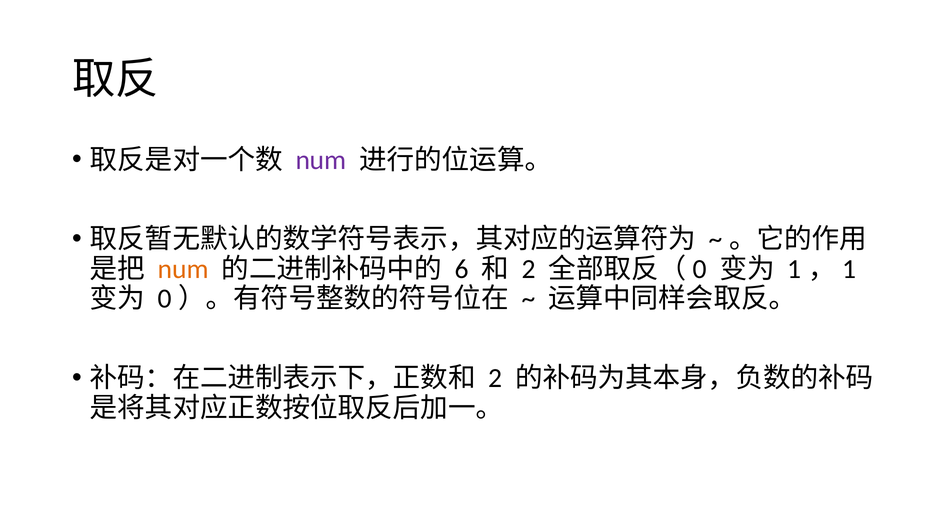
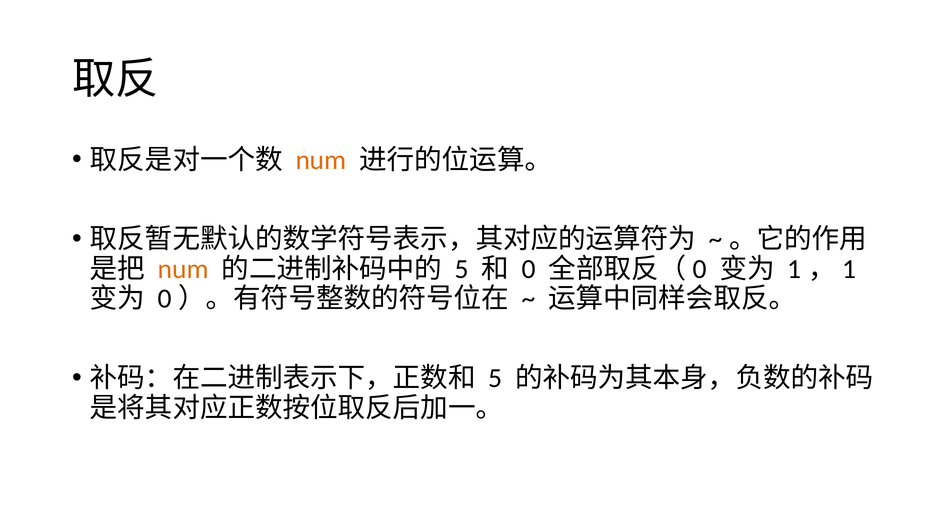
num colour: purple -> orange (321, 160)
6: 6 -> 5 (462, 269)
2: 2 -> 0 (529, 269)
2: 2 -> 5 (495, 378)
